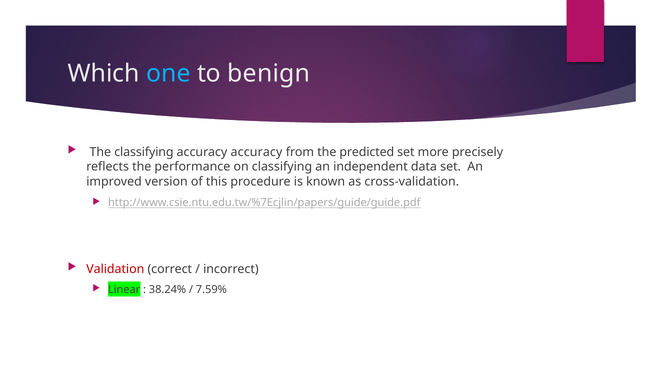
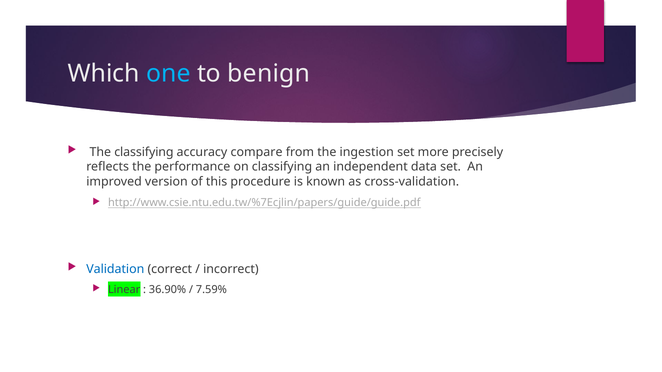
accuracy accuracy: accuracy -> compare (257, 152)
predicted: predicted -> ingestion (367, 152)
Validation colour: red -> blue (115, 269)
38.24%: 38.24% -> 36.90% (167, 290)
